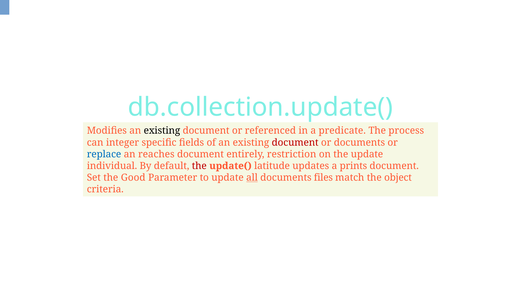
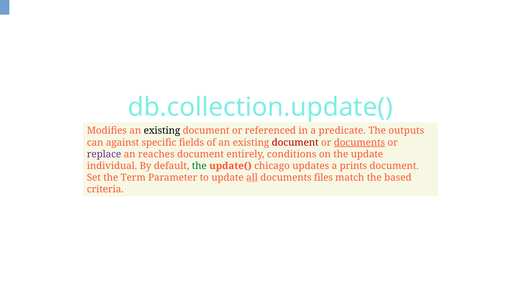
process: process -> outputs (406, 131)
integer: integer -> against (123, 142)
documents underline: none -> present (359, 142)
replace colour: blue -> purple (104, 154)
restriction: restriction -> conditions (292, 154)
the colour: red -> green (199, 166)
latitude: latitude -> chicago (272, 166)
Good: Good -> Term (133, 178)
object: object -> based (398, 178)
